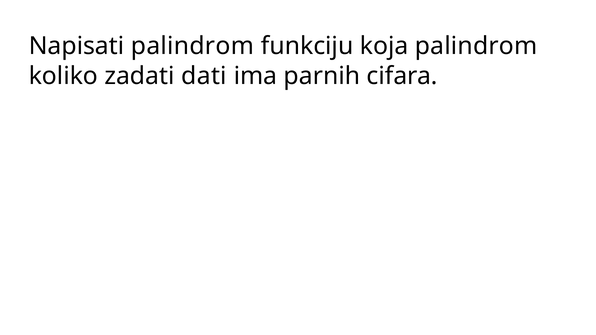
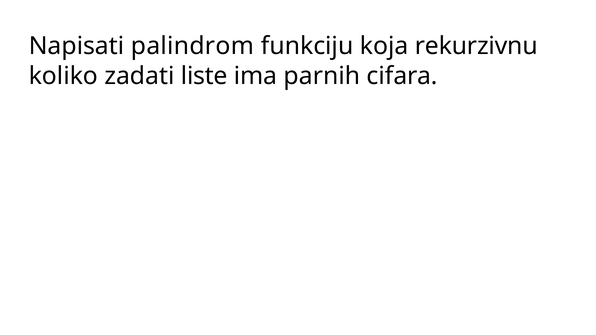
koja palindrom: palindrom -> rekurzivnu (476, 46)
dati: dati -> liste (204, 76)
